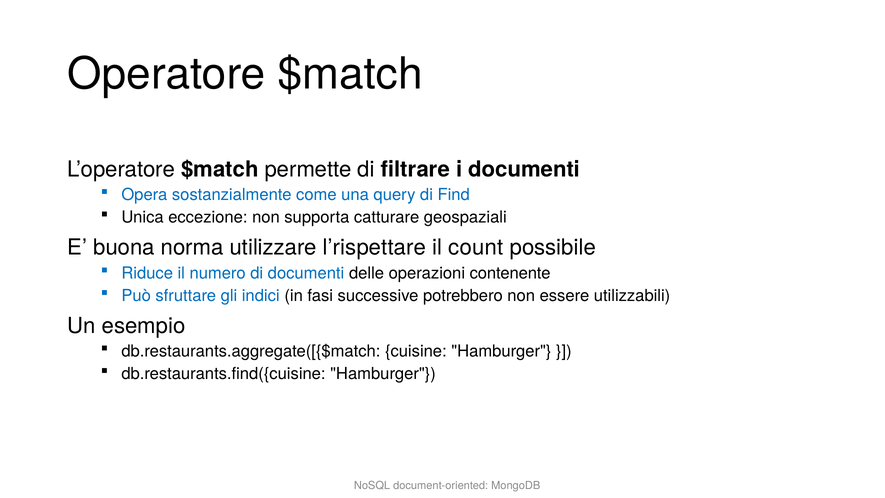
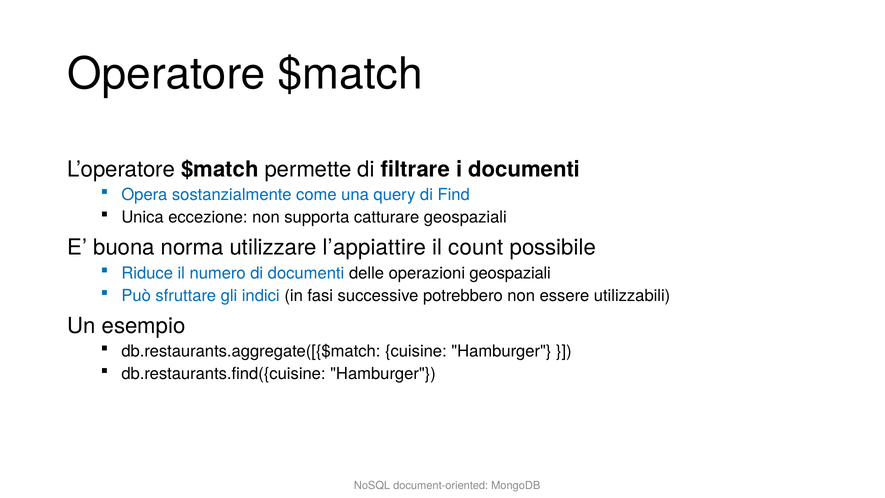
l’rispettare: l’rispettare -> l’appiattire (374, 247)
operazioni contenente: contenente -> geospaziali (510, 273)
